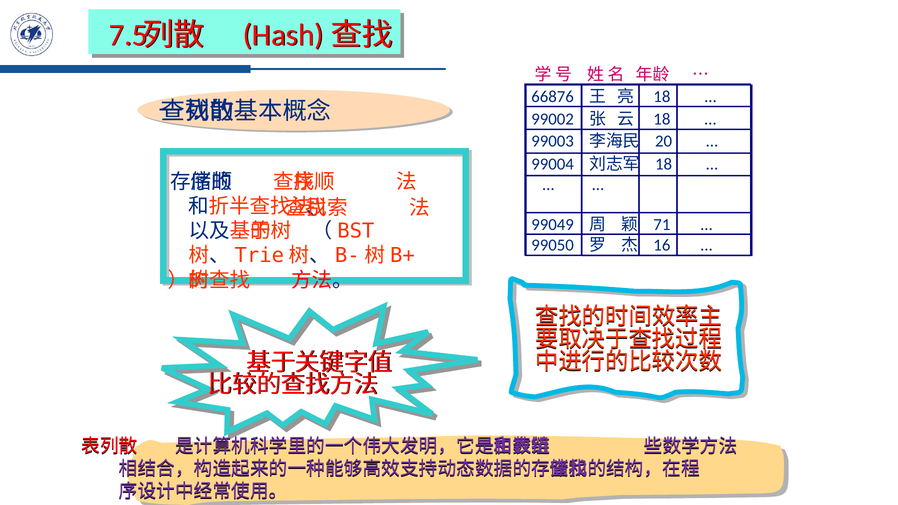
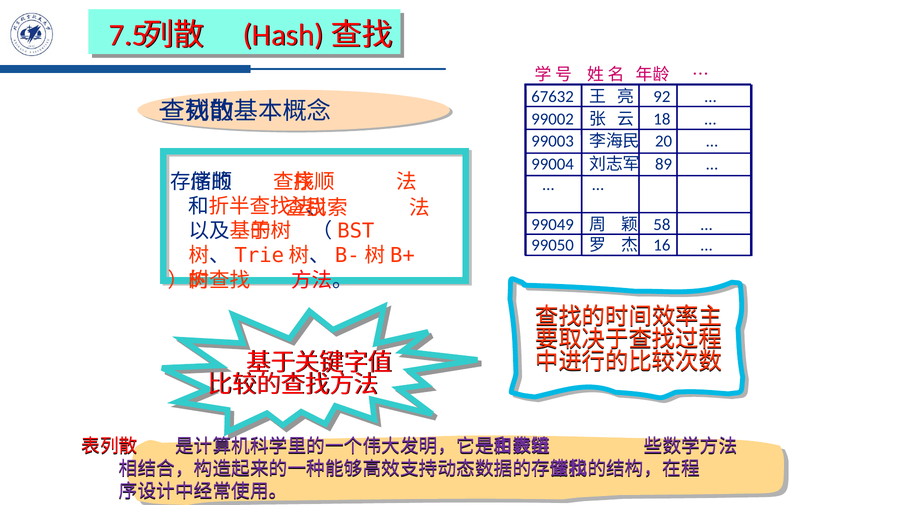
66876: 66876 -> 67632 (553, 97)
18: 18 -> 92 (662, 97)
18: 18 -> 89 (664, 164)
71: 71 -> 58 (662, 225)
